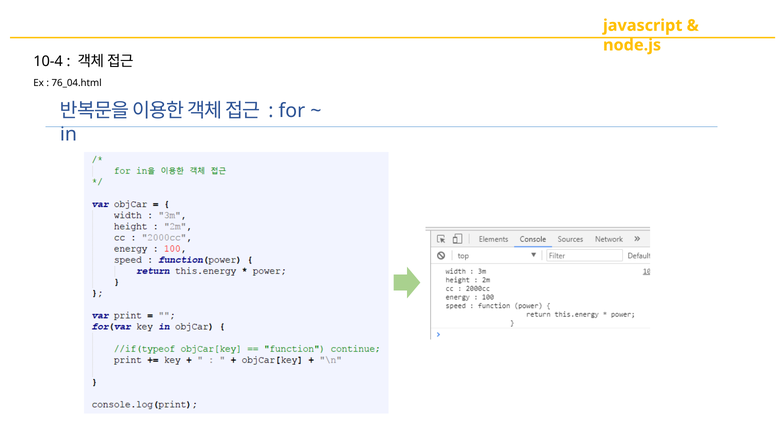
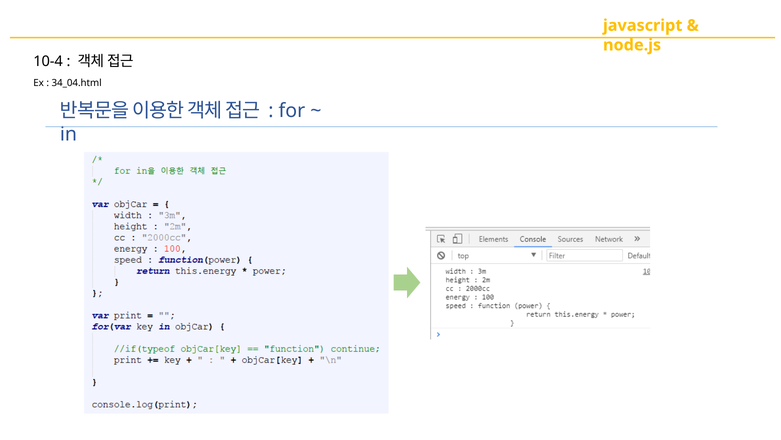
76_04.html: 76_04.html -> 34_04.html (77, 83)
